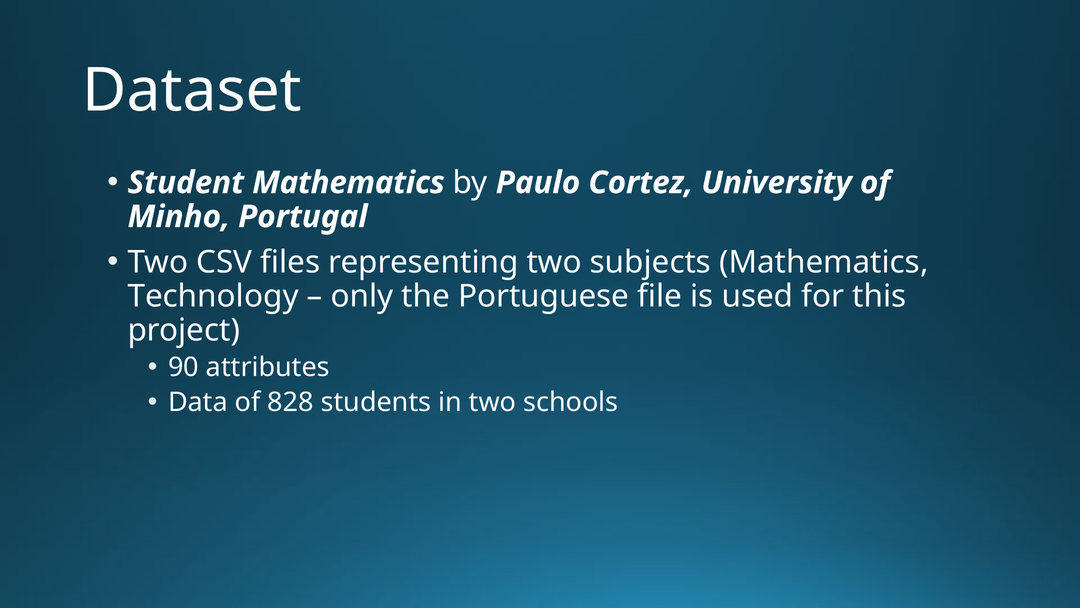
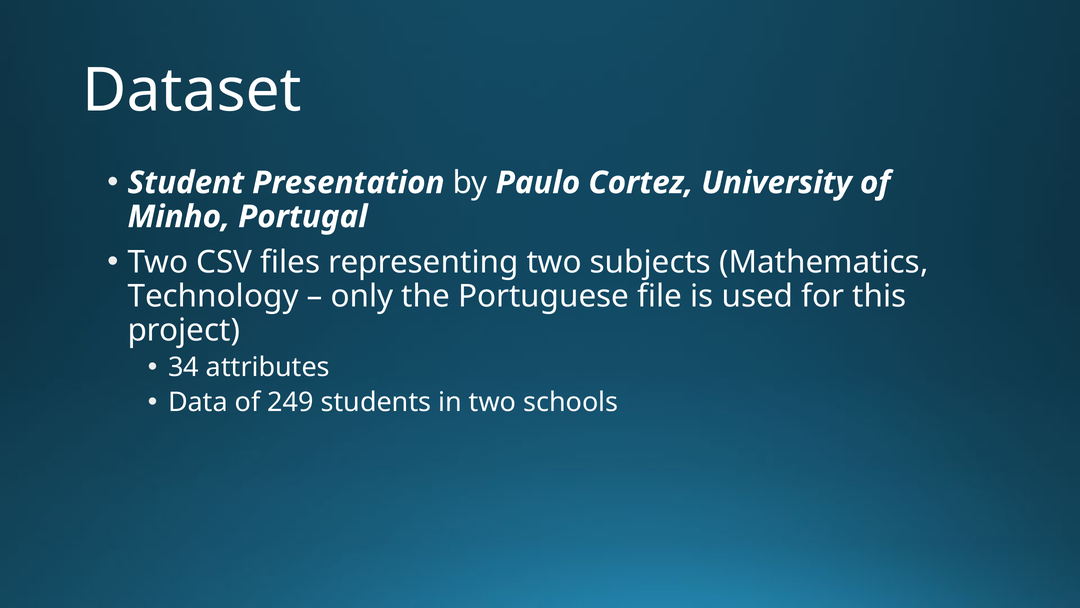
Student Mathematics: Mathematics -> Presentation (348, 183)
90: 90 -> 34 (183, 367)
828: 828 -> 249 (291, 402)
